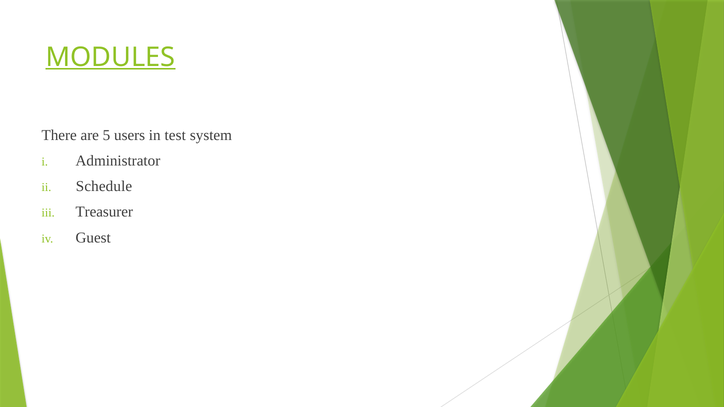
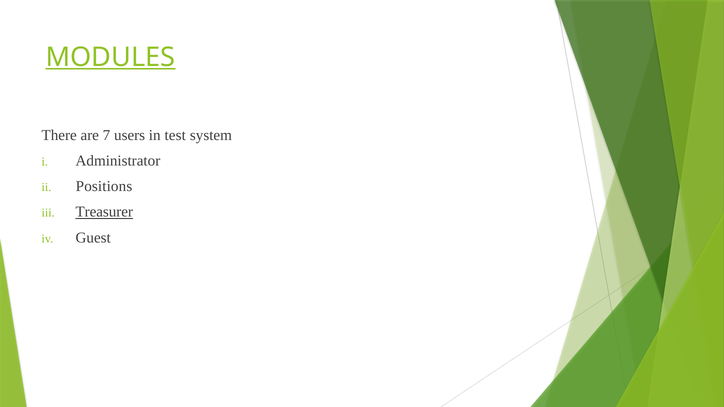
5: 5 -> 7 (106, 135)
Schedule: Schedule -> Positions (104, 186)
Treasurer underline: none -> present (104, 212)
